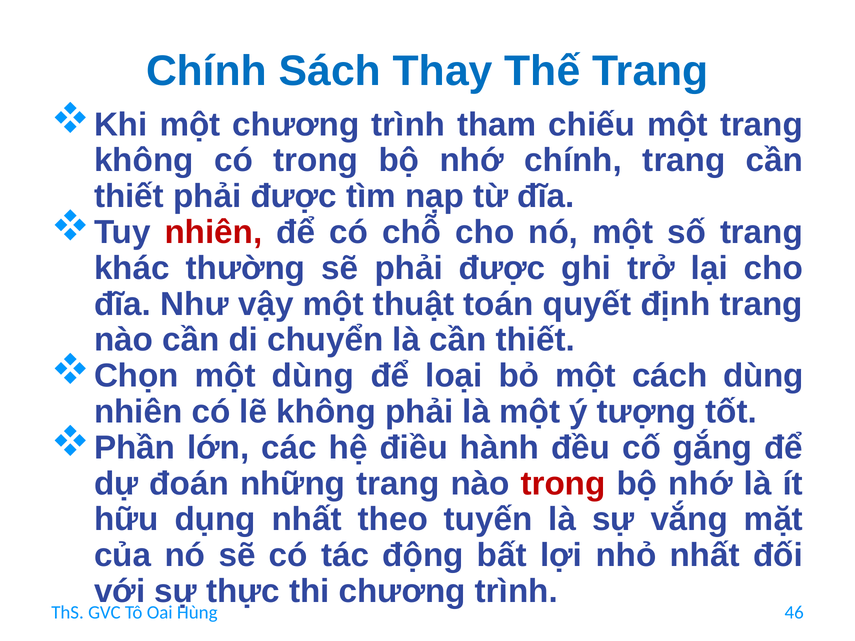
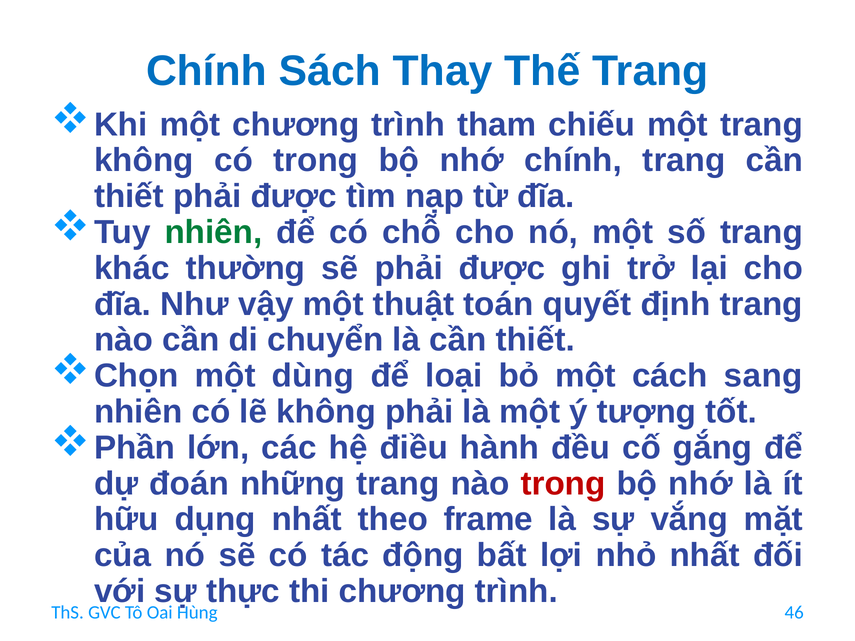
nhiên colour: red -> green (213, 232)
cách dùng: dùng -> sang (763, 376)
tuyến: tuyến -> frame (488, 520)
